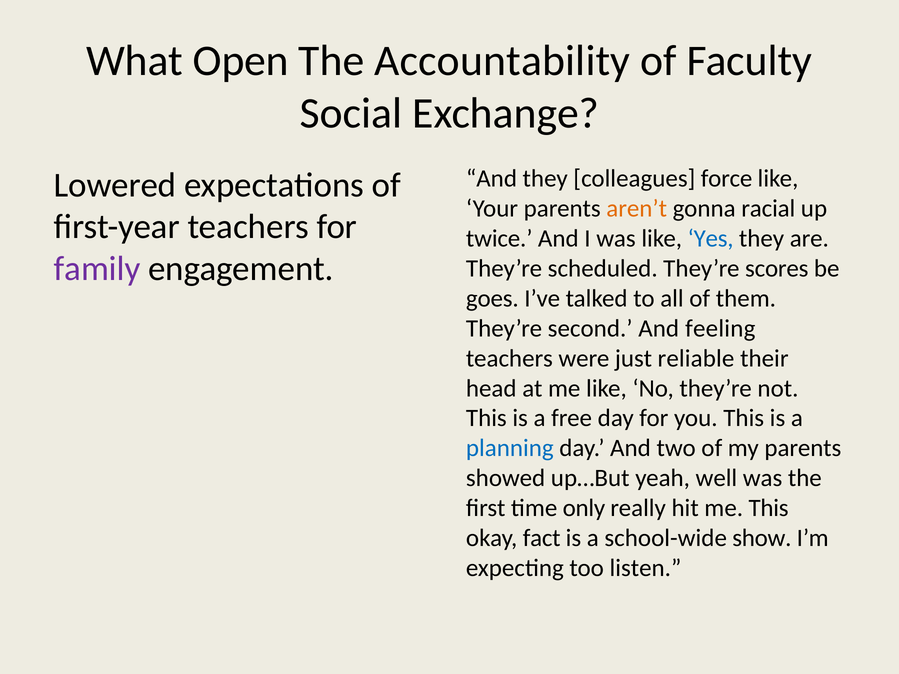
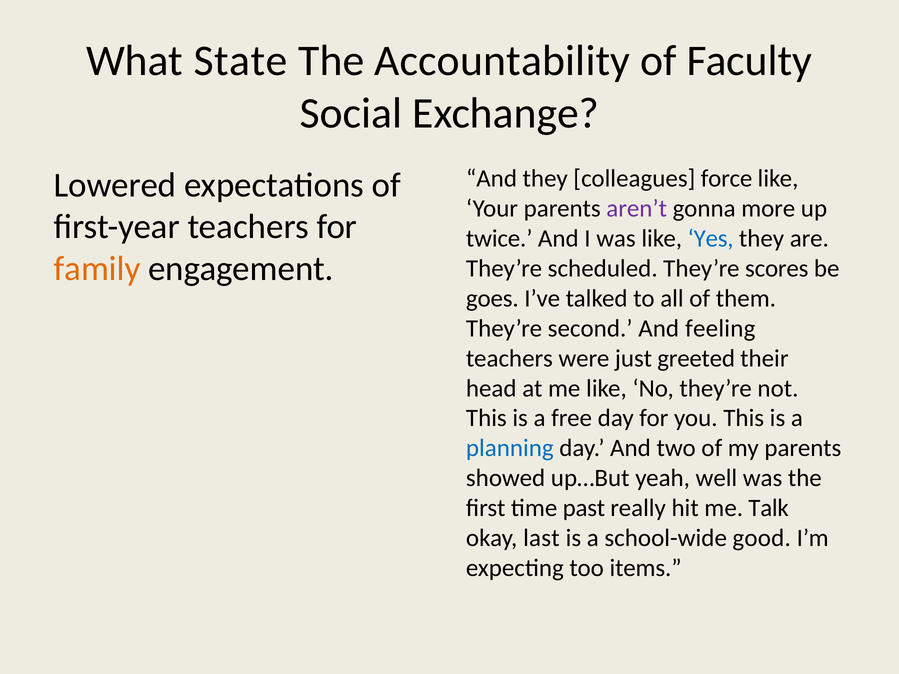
Open: Open -> State (240, 61)
aren’t colour: orange -> purple (637, 209)
racial: racial -> more (768, 209)
family colour: purple -> orange (97, 269)
reliable: reliable -> greeted (696, 358)
only: only -> past (584, 508)
me This: This -> Talk (769, 508)
fact: fact -> last (541, 538)
show: show -> good (762, 538)
listen: listen -> items (646, 568)
